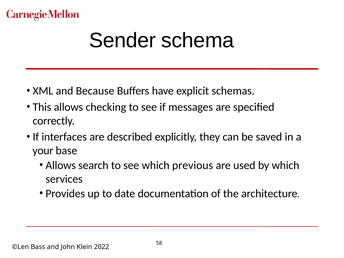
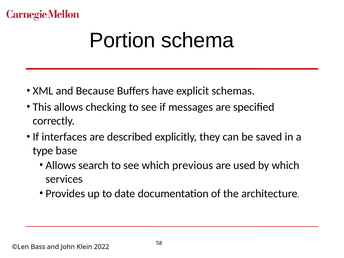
Sender: Sender -> Portion (122, 40)
your: your -> type (43, 151)
